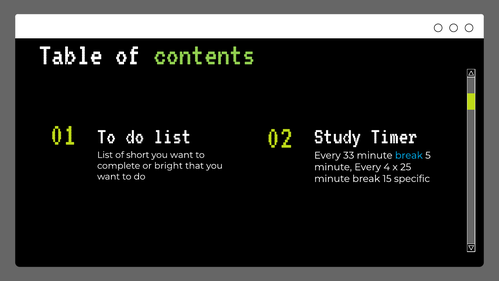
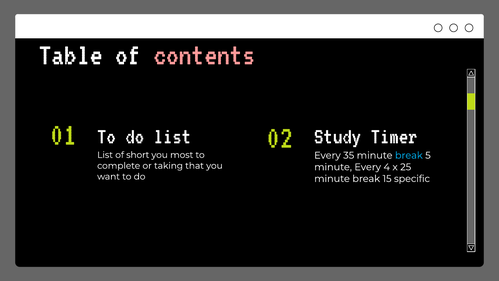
contents colour: light green -> pink (204, 54)
want: want -> most (182, 155)
33: 33 -> 35 (349, 155)
bright: bright -> taking (169, 166)
